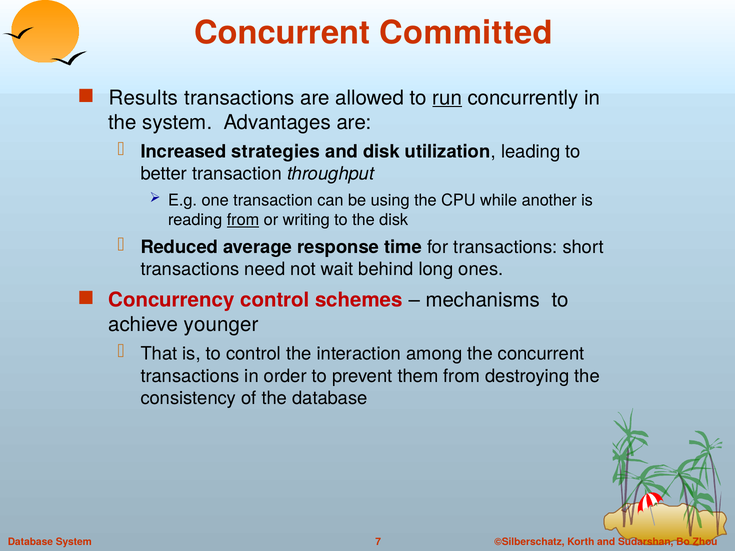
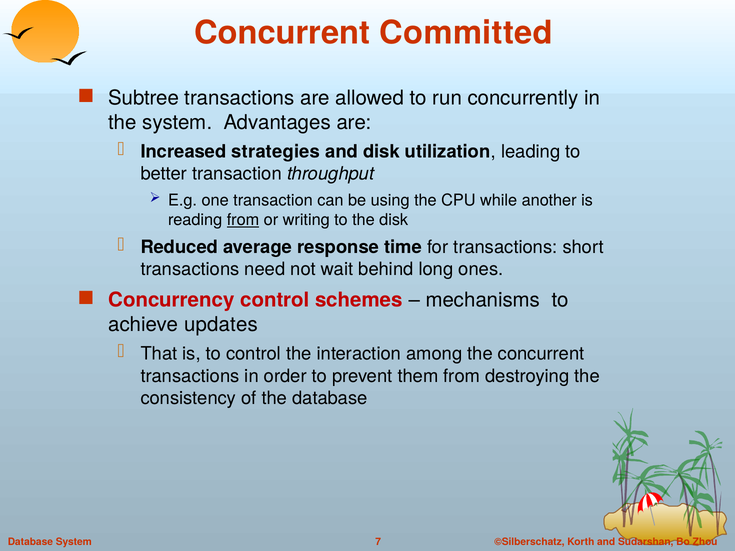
Results: Results -> Subtree (144, 98)
run underline: present -> none (447, 98)
younger: younger -> updates (221, 325)
